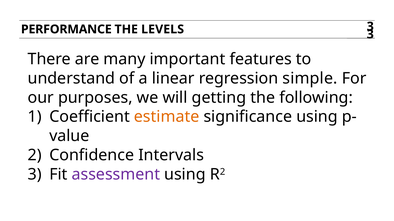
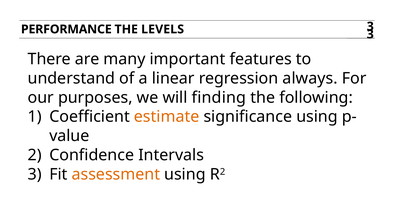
simple: simple -> always (310, 78)
getting: getting -> finding (219, 98)
assessment colour: purple -> orange (116, 175)
